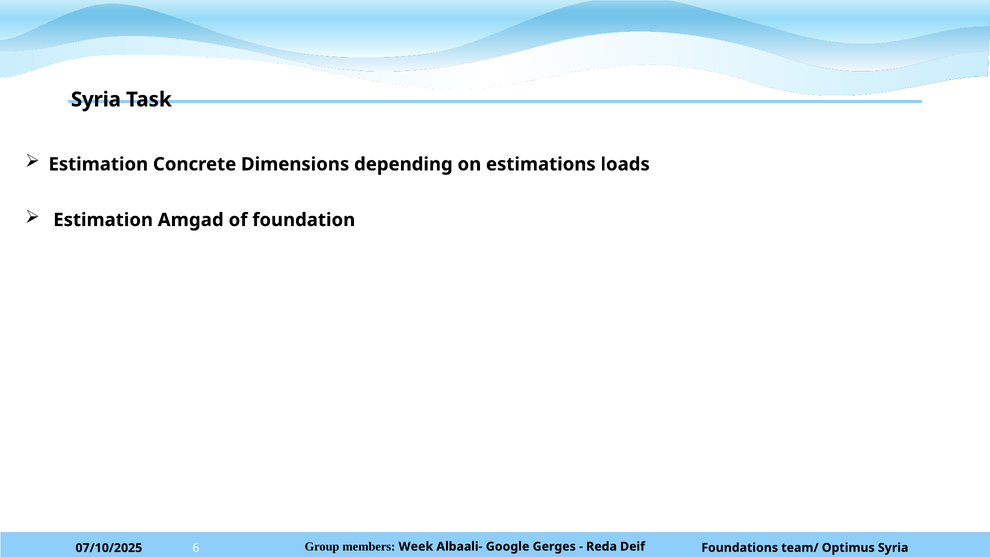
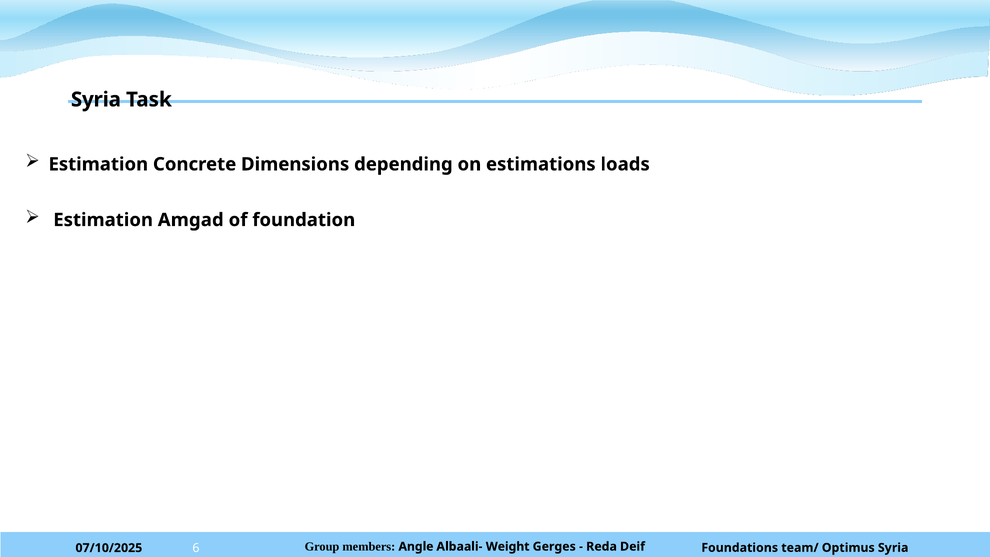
Week: Week -> Angle (416, 546)
Google: Google -> Weight (508, 546)
